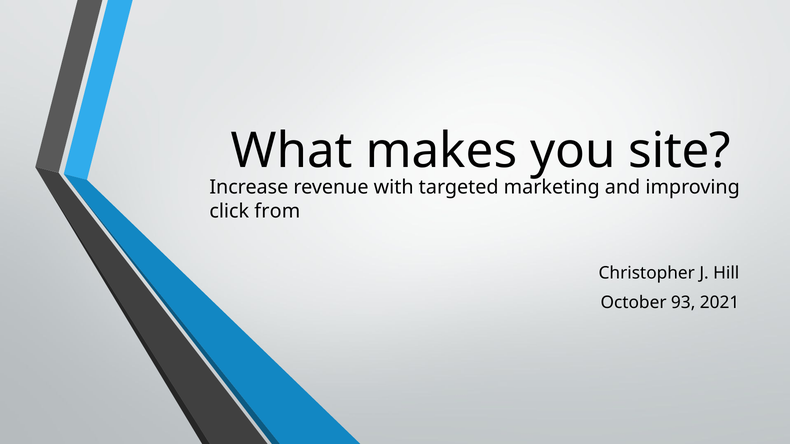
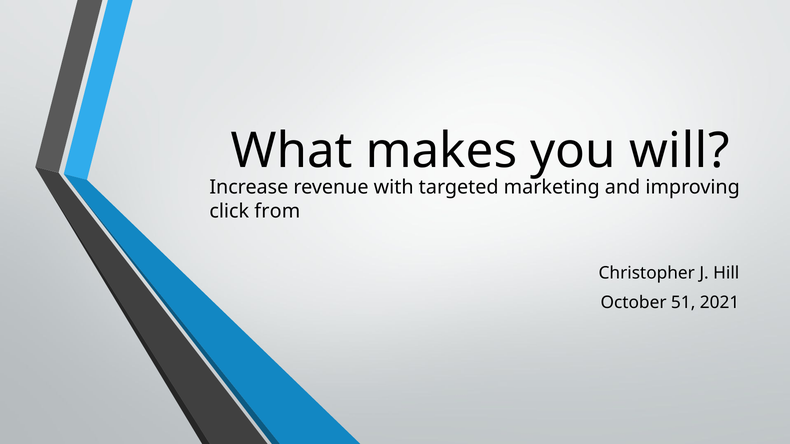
site: site -> will (679, 151)
93: 93 -> 51 (683, 303)
